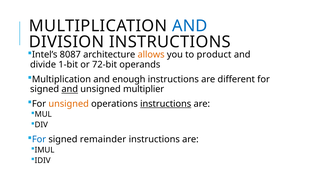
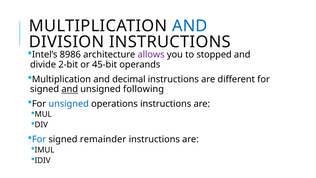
8087: 8087 -> 8986 (70, 55)
allows colour: orange -> purple (151, 55)
product: product -> stopped (214, 55)
1-bit: 1-bit -> 2-bit (68, 65)
72-bit: 72-bit -> 45-bit (105, 65)
enough: enough -> decimal (129, 79)
multiplier: multiplier -> following (144, 89)
unsigned colour: orange -> blue (69, 104)
instructions underline: present -> none (166, 104)
